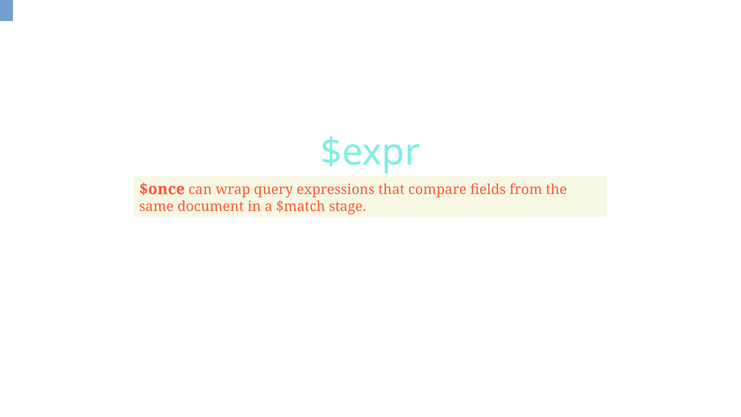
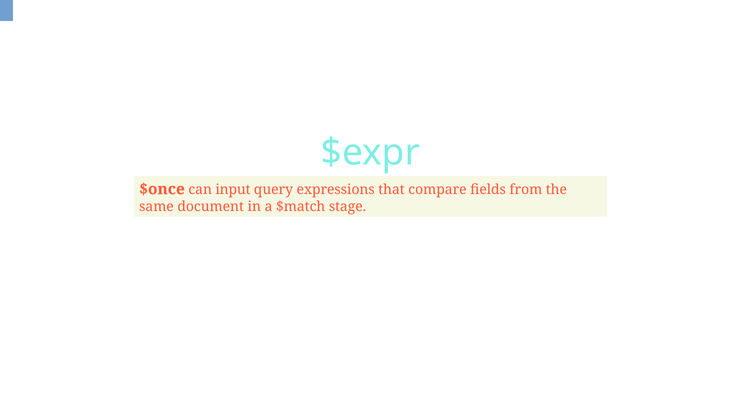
wrap: wrap -> input (233, 190)
